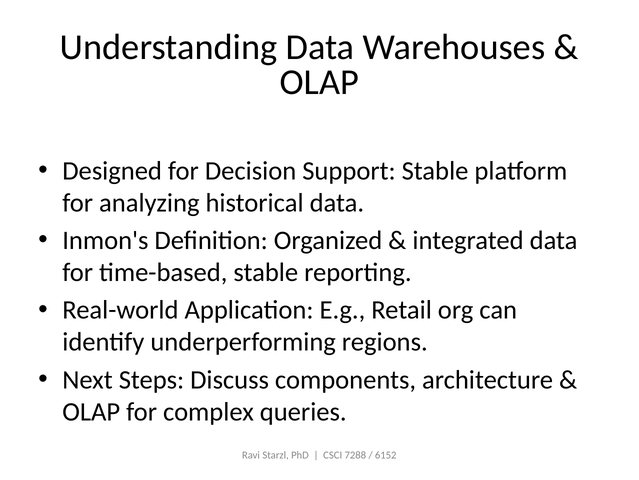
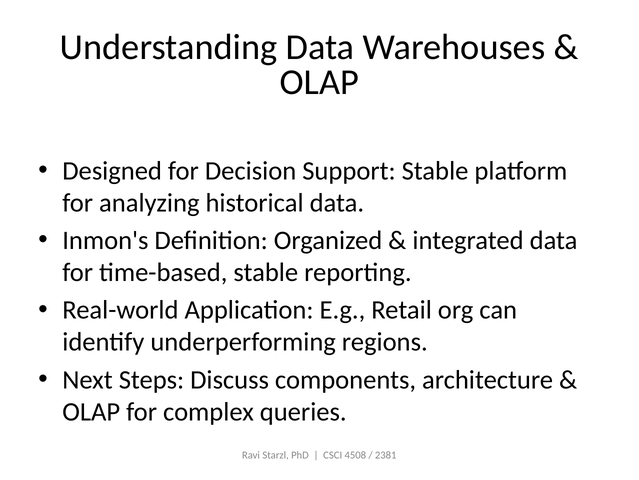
7288: 7288 -> 4508 (355, 454)
6152: 6152 -> 2381 (386, 454)
